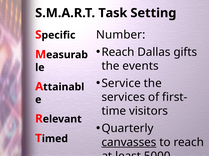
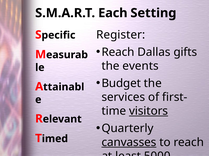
Task: Task -> Each (113, 13)
Number: Number -> Register (121, 35)
Service: Service -> Budget (121, 84)
visitors underline: none -> present (149, 112)
